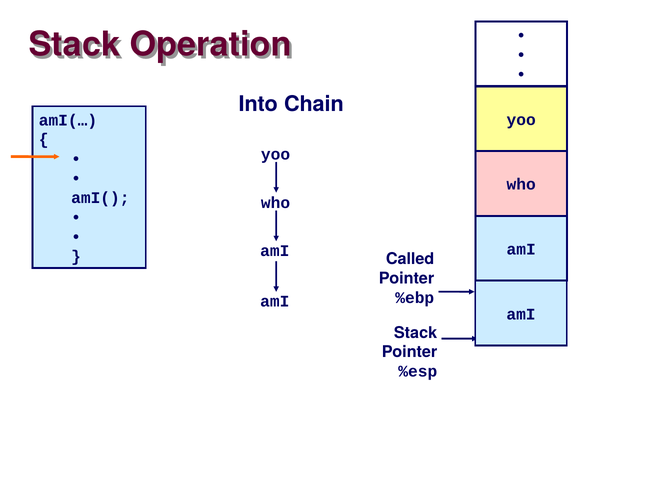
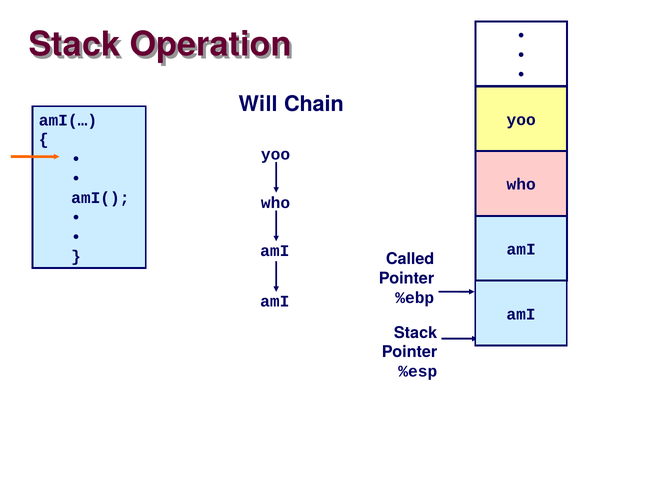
Into: Into -> Will (258, 104)
